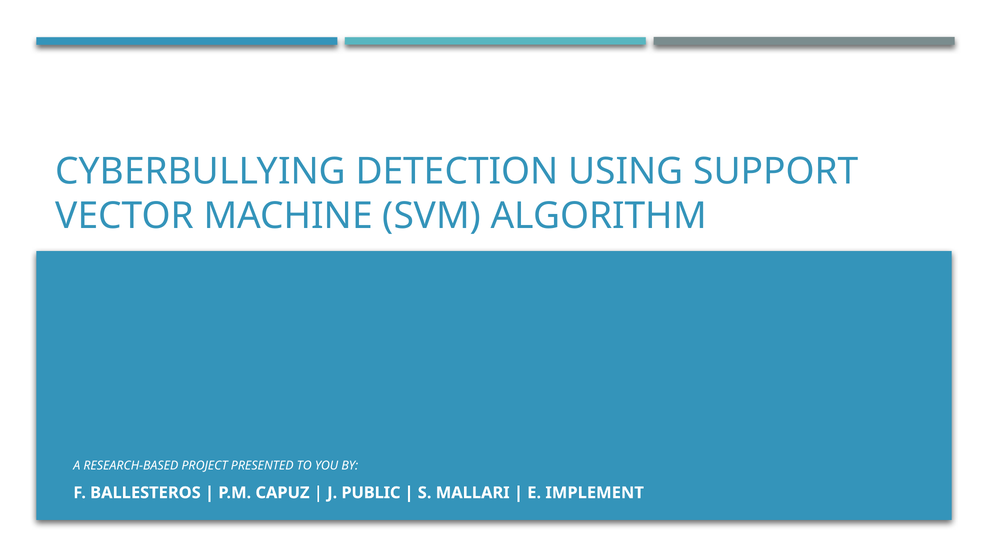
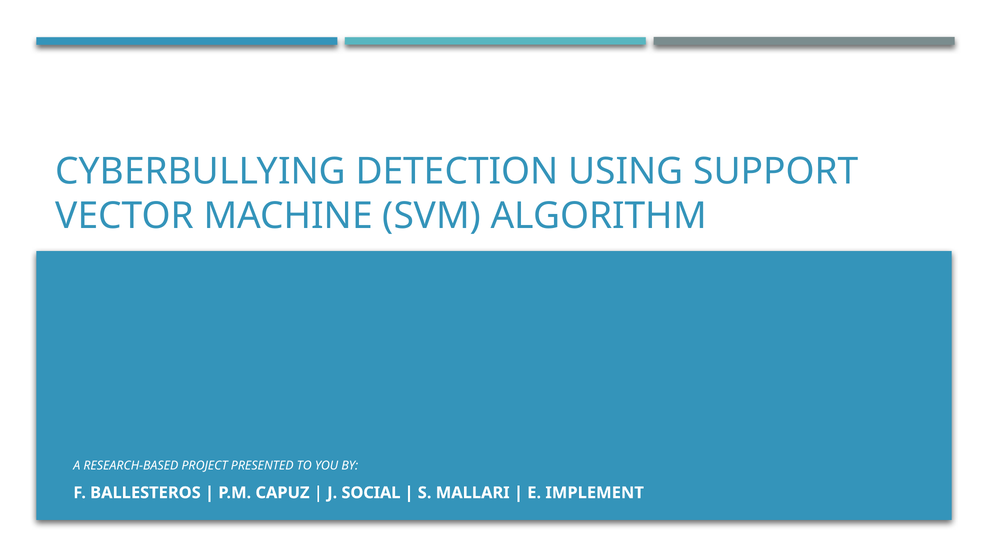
PUBLIC: PUBLIC -> SOCIAL (371, 492)
